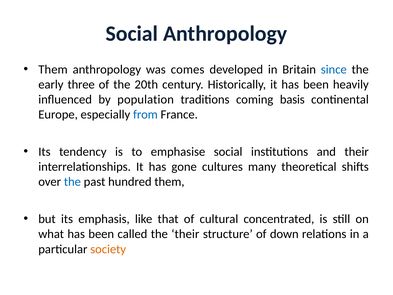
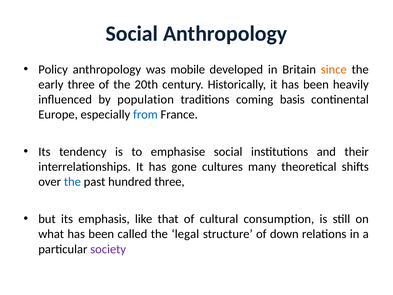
Them: Them -> Policy (53, 69)
comes: comes -> mobile (188, 69)
since colour: blue -> orange (334, 69)
hundred them: them -> three (169, 182)
concentrated: concentrated -> consumption (279, 219)
the their: their -> legal (185, 234)
society colour: orange -> purple (108, 249)
